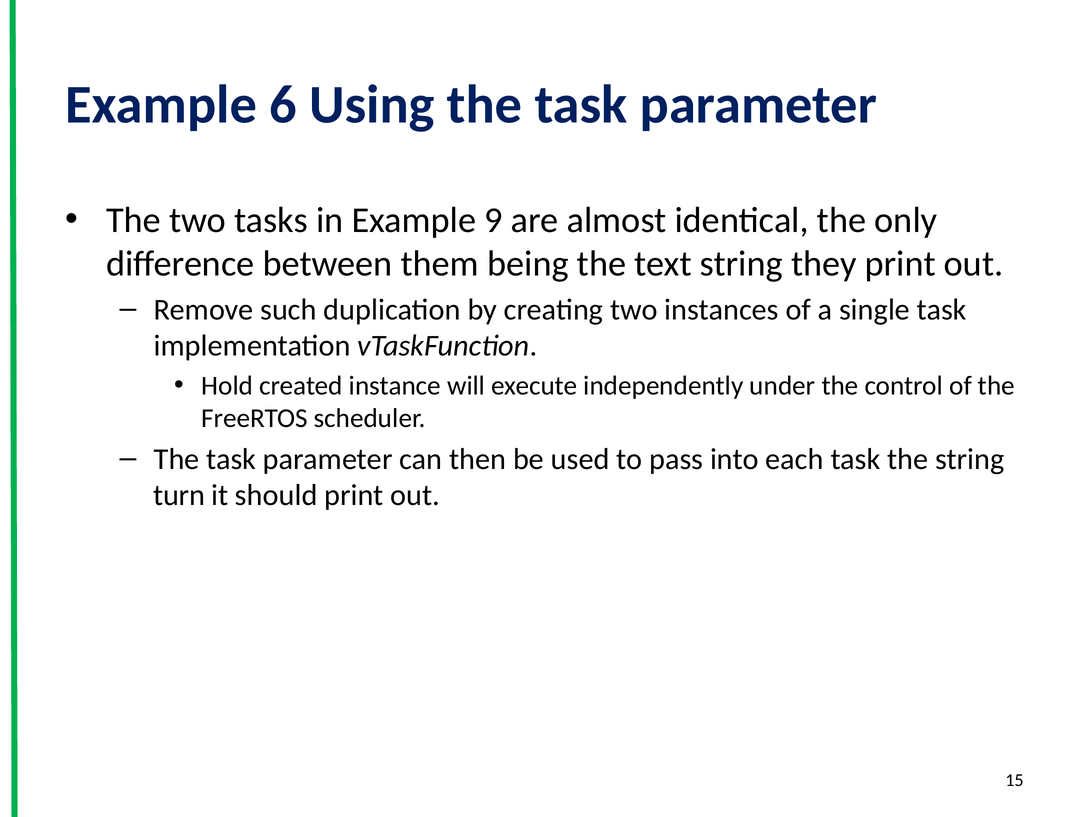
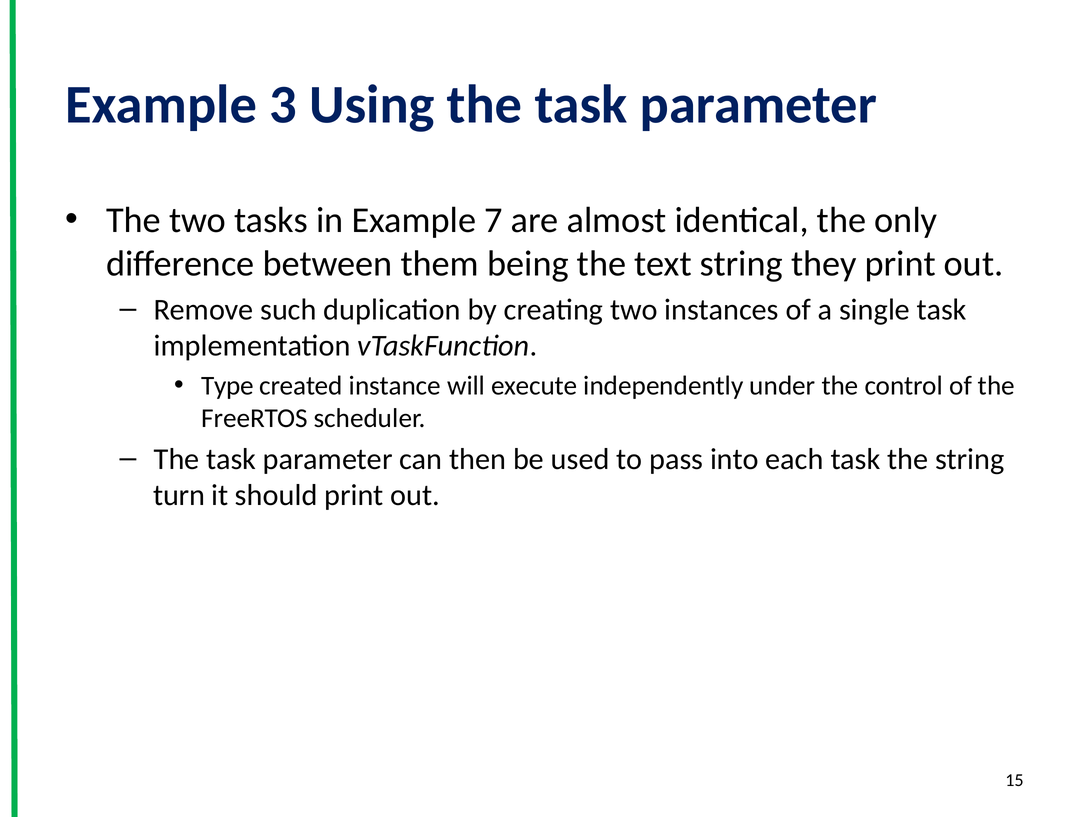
6: 6 -> 3 (283, 105)
9: 9 -> 7 (494, 220)
Hold: Hold -> Type (227, 385)
